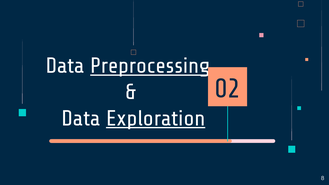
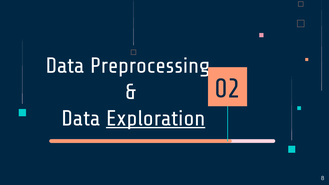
Preprocessing underline: present -> none (150, 66)
